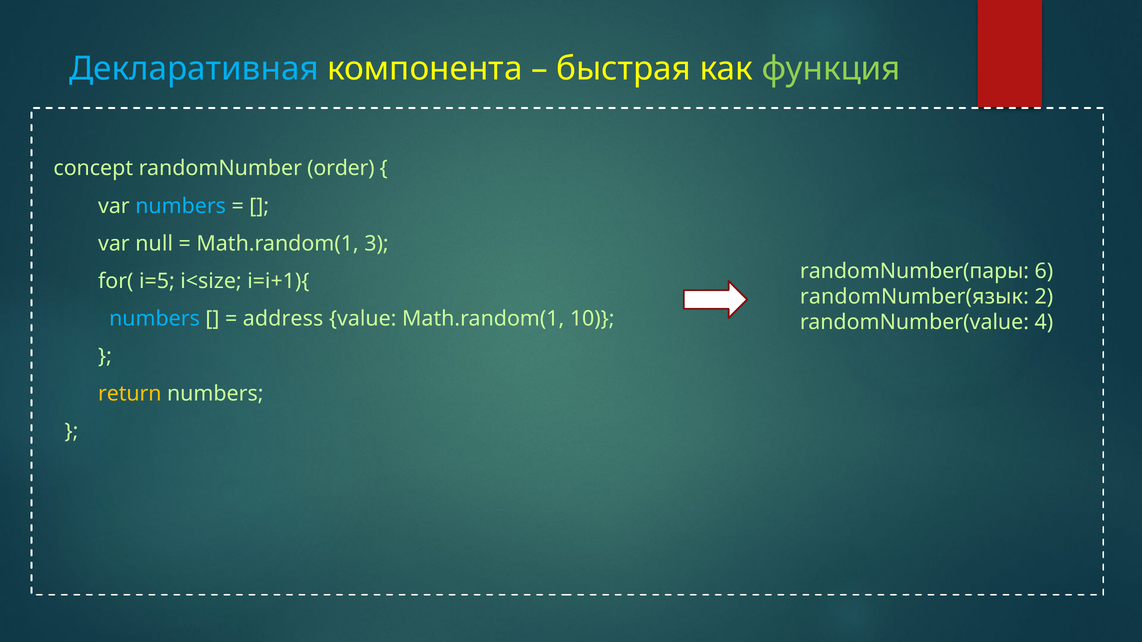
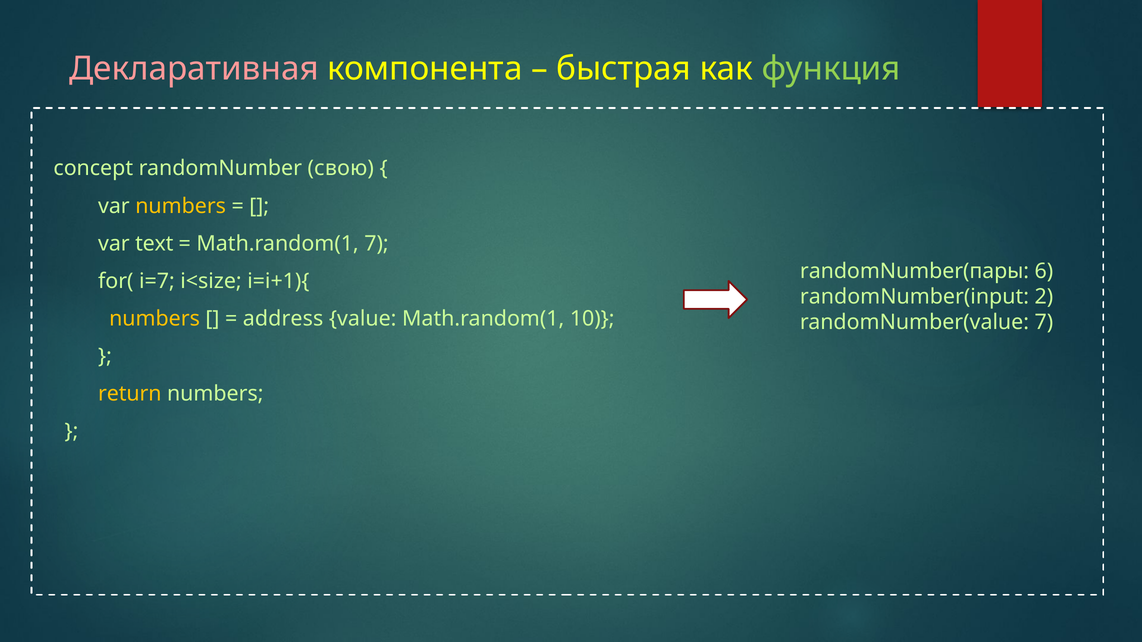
Декларативная colour: light blue -> pink (194, 69)
order: order -> свою (341, 168)
numbers colour: light blue -> yellow (181, 206)
null: null -> text (154, 244)
Math.random(1 3: 3 -> 7 (377, 244)
i=5: i=5 -> i=7 (157, 281)
randomNumber(язык: randomNumber(язык -> randomNumber(input (914, 297)
numbers colour: light blue -> yellow (155, 319)
randomNumber(value 4: 4 -> 7 (1044, 323)
